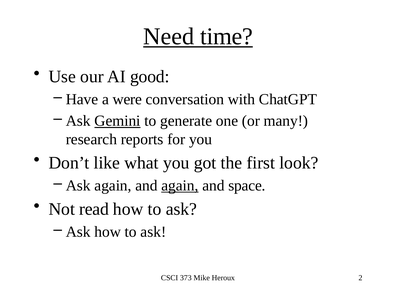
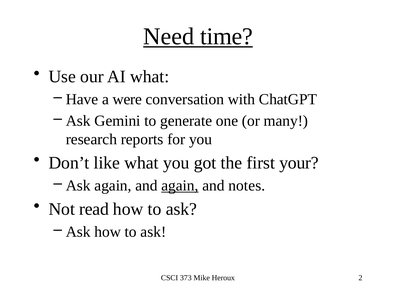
AI good: good -> what (150, 76)
Gemini underline: present -> none (117, 121)
look: look -> your (299, 163)
space: space -> notes (247, 186)
